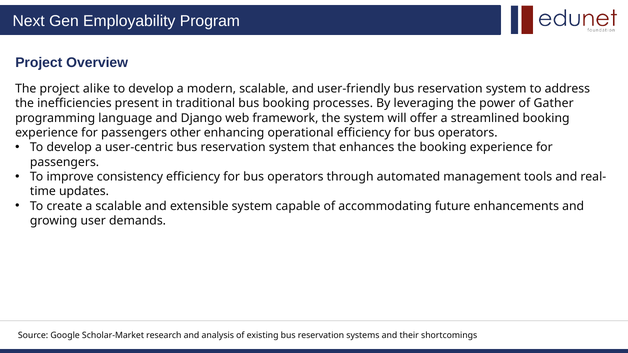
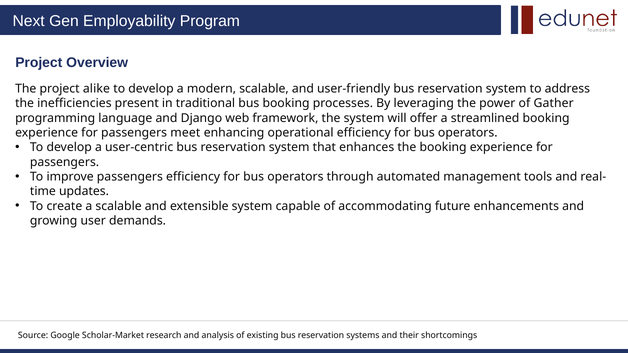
other: other -> meet (185, 133)
improve consistency: consistency -> passengers (130, 177)
